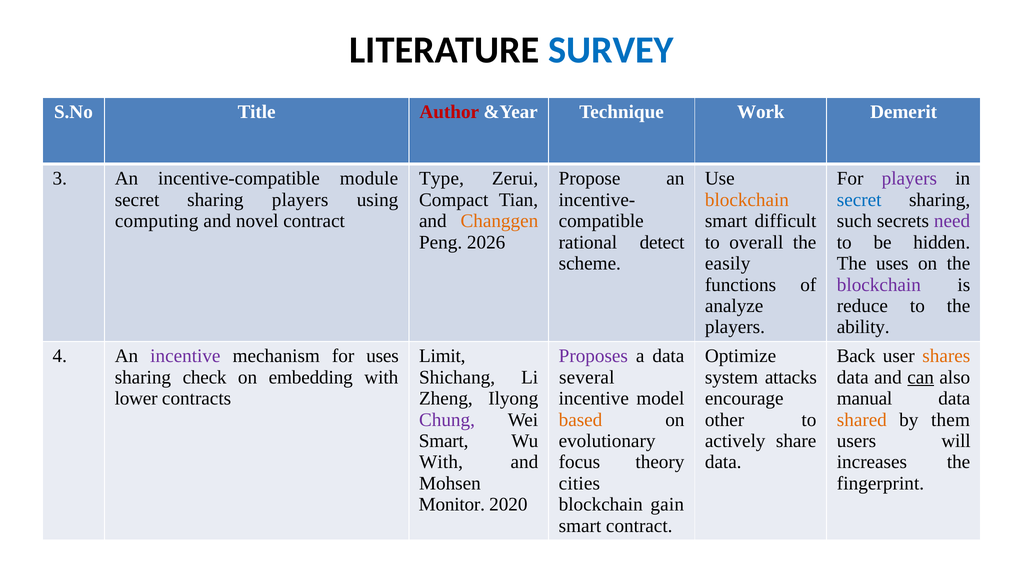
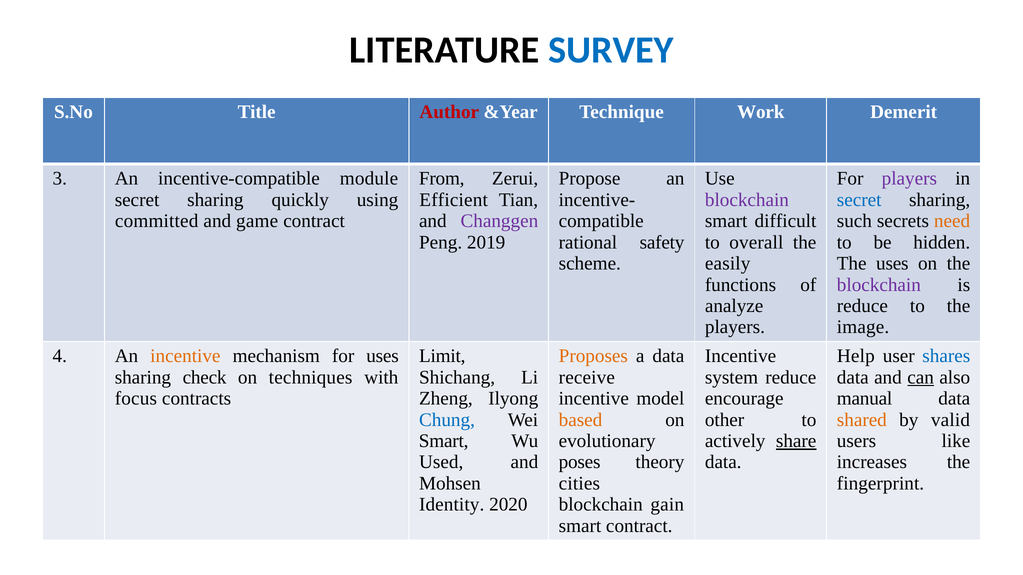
Type: Type -> From (442, 179)
sharing players: players -> quickly (300, 200)
Compact: Compact -> Efficient (454, 200)
blockchain colour: orange -> purple (747, 200)
computing: computing -> committed (157, 221)
novel: novel -> game (257, 221)
Changgen colour: orange -> purple (499, 221)
need colour: purple -> orange (952, 221)
2026: 2026 -> 2019 (486, 242)
detect: detect -> safety (662, 242)
ability: ability -> image (863, 327)
incentive colour: purple -> orange (185, 356)
Proposes colour: purple -> orange (593, 356)
Optimize: Optimize -> Incentive (741, 356)
Back: Back -> Help (856, 356)
shares colour: orange -> blue (946, 356)
embedding: embedding -> techniques (311, 378)
several: several -> receive (587, 378)
system attacks: attacks -> reduce (791, 378)
lower: lower -> focus (136, 399)
Chung colour: purple -> blue (447, 420)
them: them -> valid (950, 420)
share underline: none -> present (796, 441)
will: will -> like (956, 441)
With: With -> Used (441, 463)
focus: focus -> poses (580, 463)
Monitor: Monitor -> Identity (452, 505)
